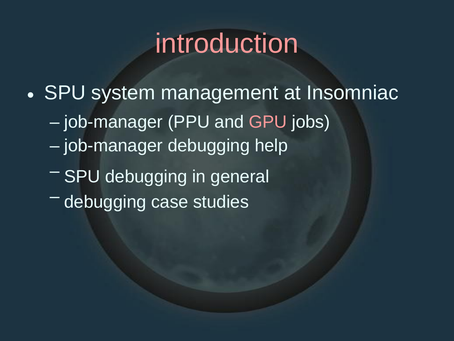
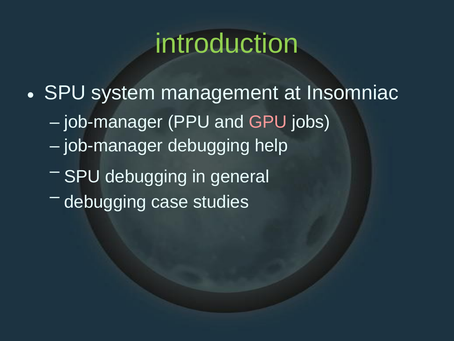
introduction colour: pink -> light green (227, 44)
